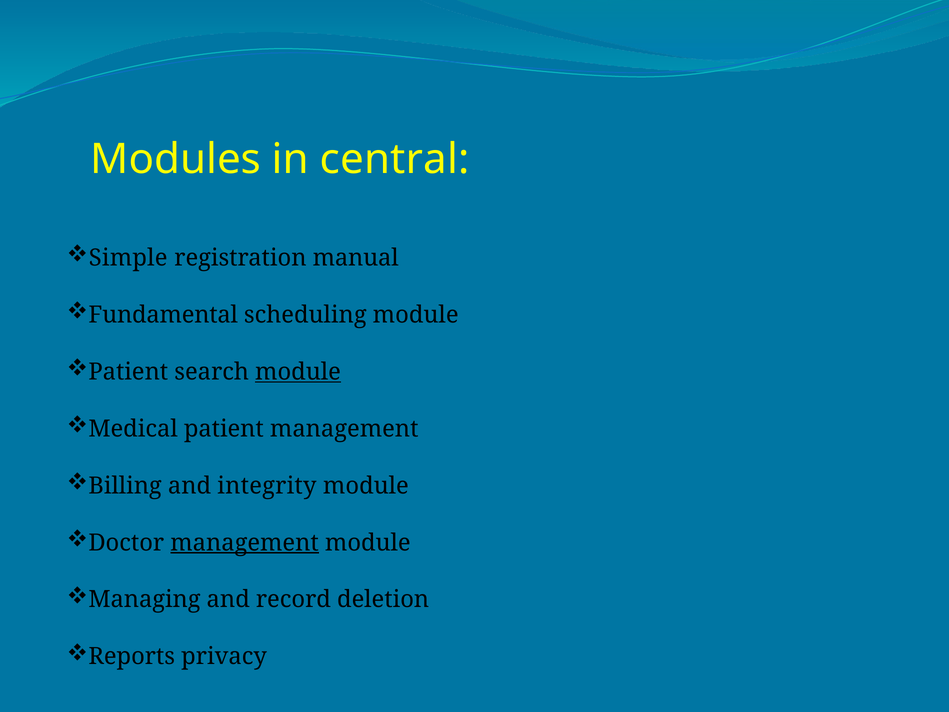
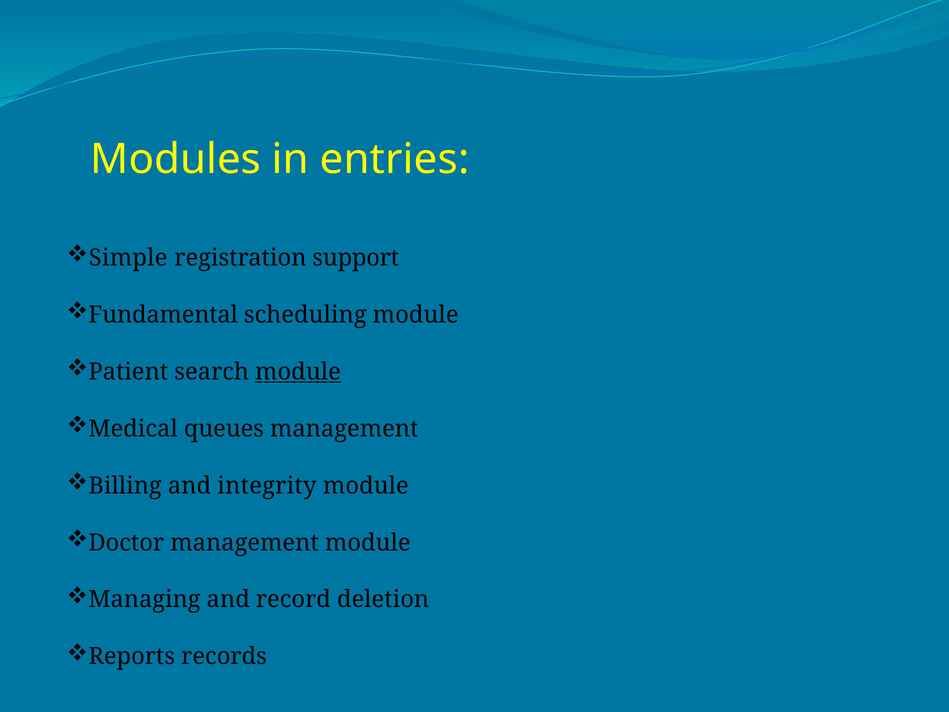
central: central -> entries (395, 159)
manual: manual -> support (356, 258)
Medical patient: patient -> queues (224, 429)
management underline: present -> none (245, 542)
privacy: privacy -> records (224, 656)
